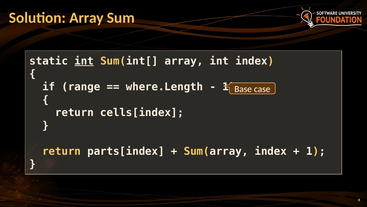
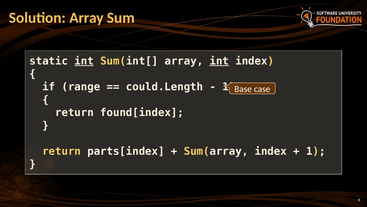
int underline: none -> present (219, 61)
where.Length: where.Length -> could.Length (165, 87)
cells[index: cells[index -> found[index (142, 112)
